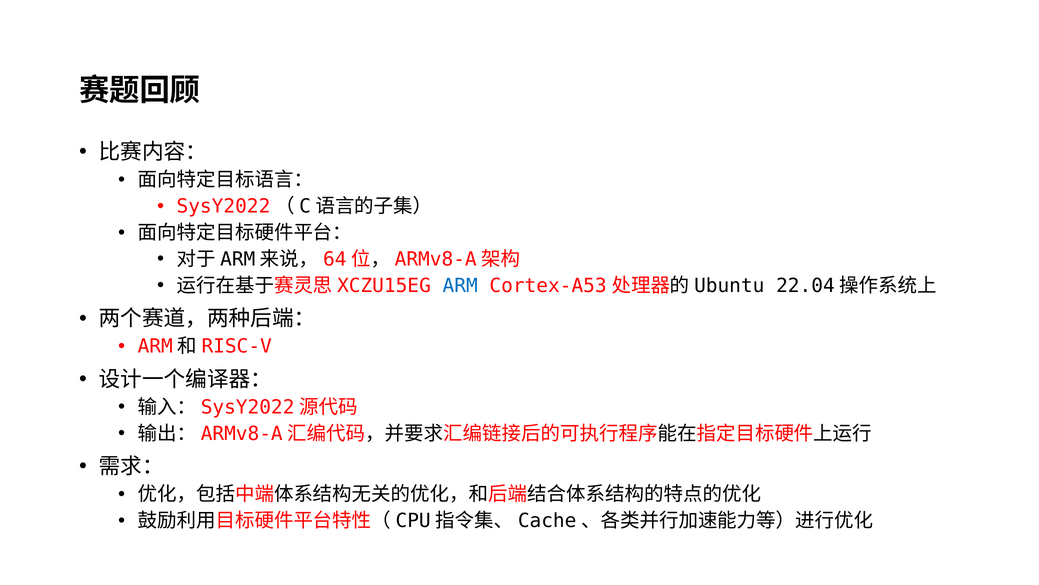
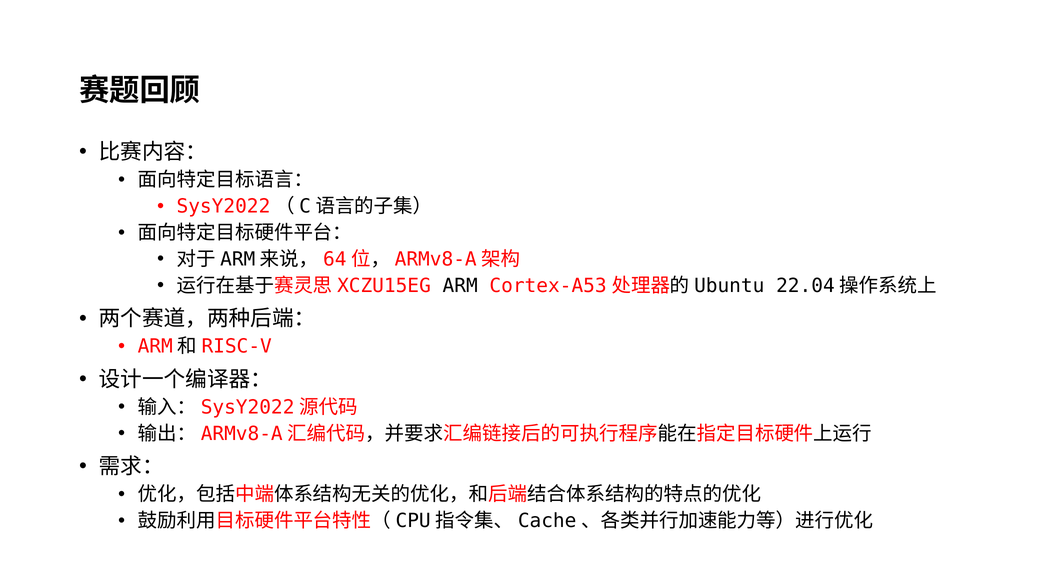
ARM colour: blue -> black (460, 285)
